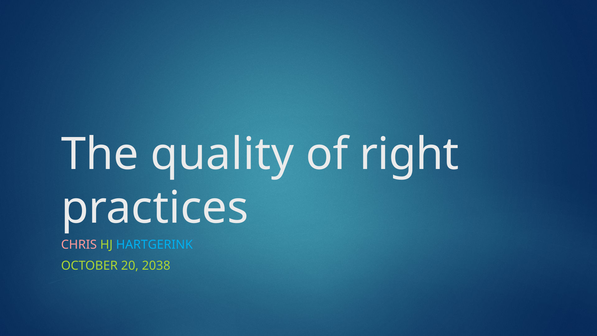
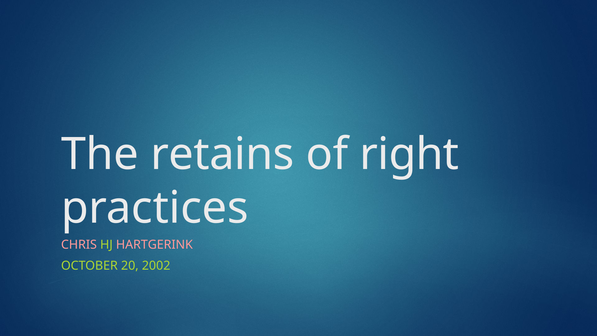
quality: quality -> retains (222, 154)
HARTGERINK colour: light blue -> pink (154, 245)
2038: 2038 -> 2002 (156, 266)
